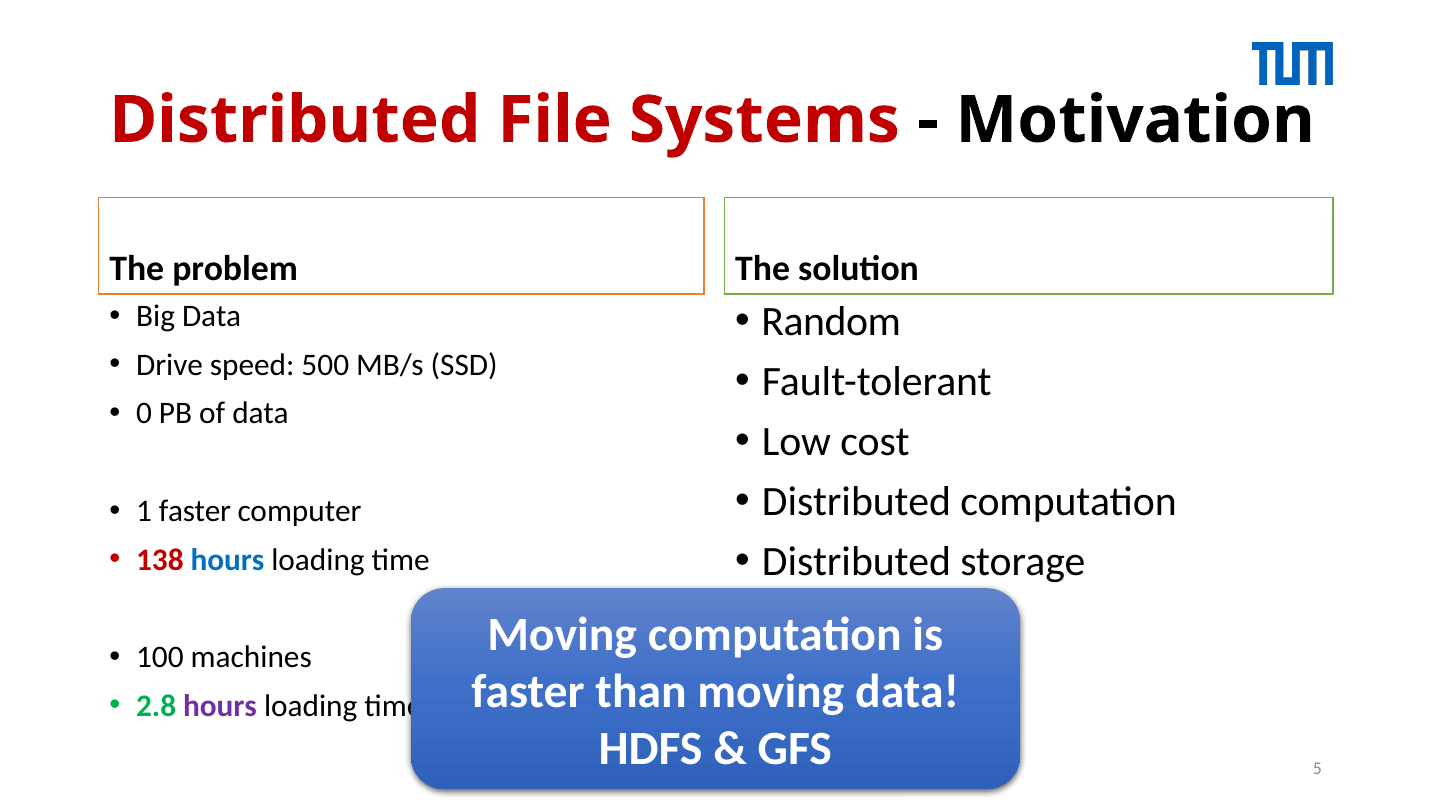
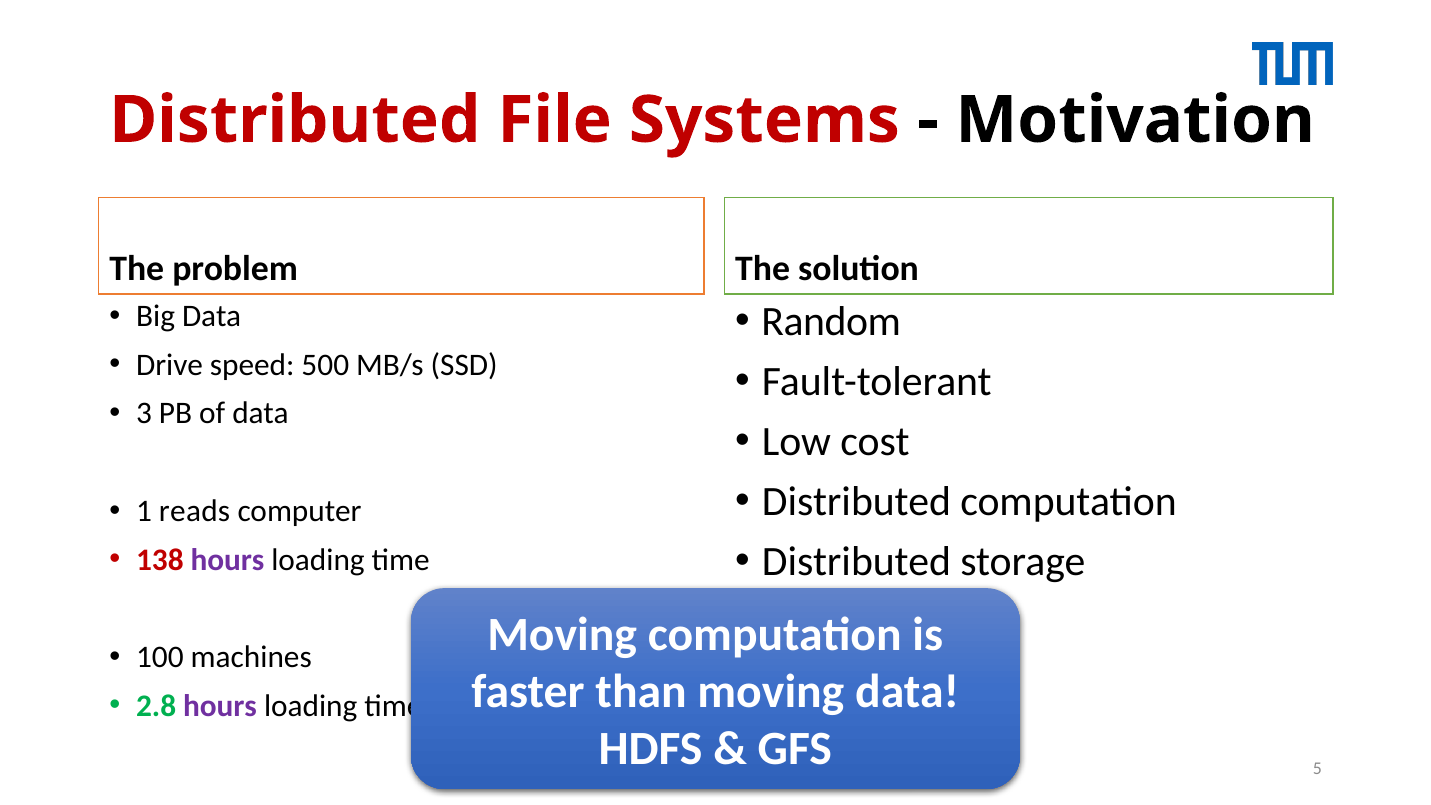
0: 0 -> 3 (144, 414)
1 faster: faster -> reads (195, 511)
hours colour: blue -> purple (227, 560)
